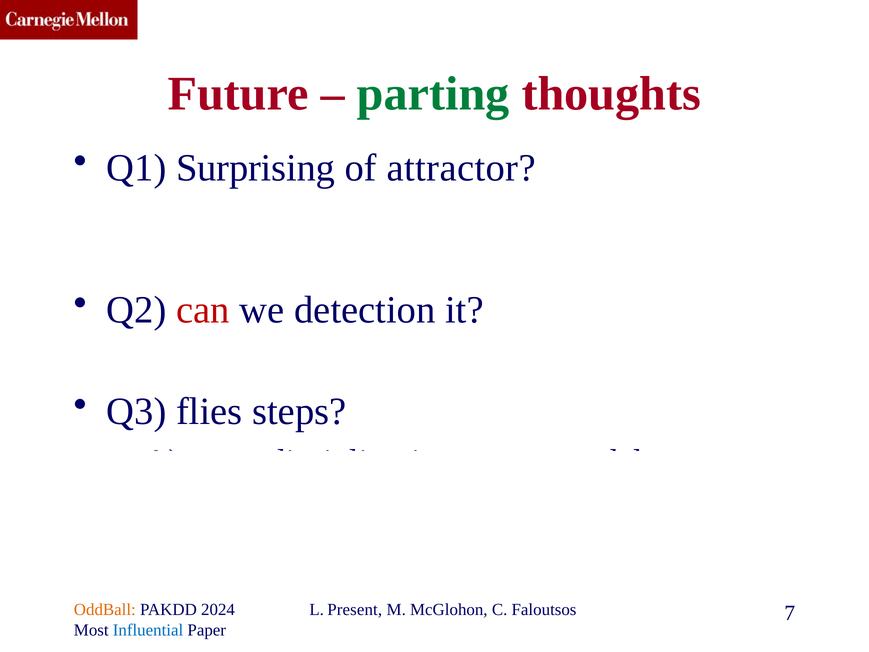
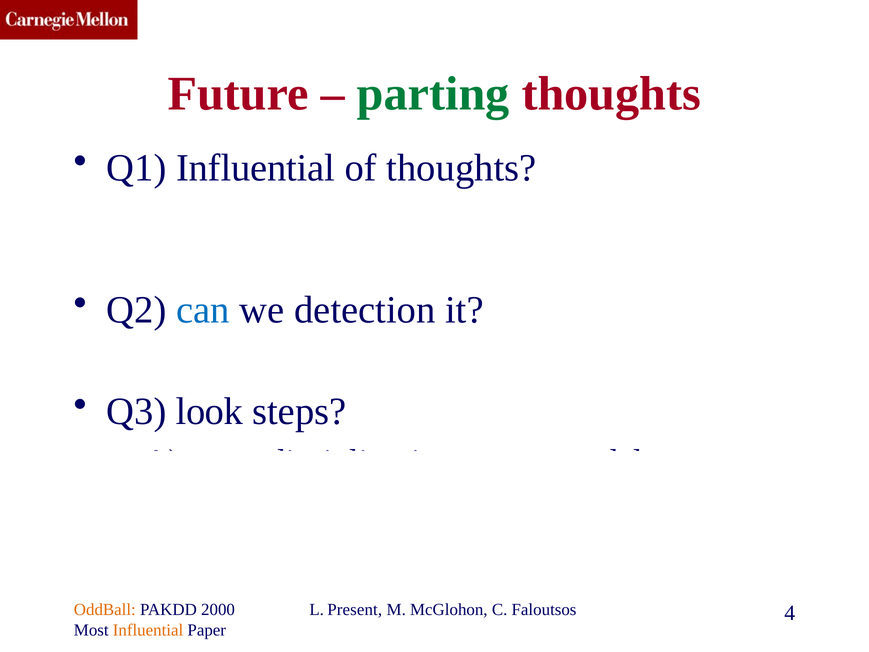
Q1 Surprising: Surprising -> Influential (256, 168)
of attractor: attractor -> thoughts (461, 168)
can colour: red -> blue (203, 310)
Q3 flies: flies -> look (209, 411)
2024: 2024 -> 2000 (218, 609)
7: 7 -> 4 (790, 613)
Influential colour: blue -> orange (148, 630)
